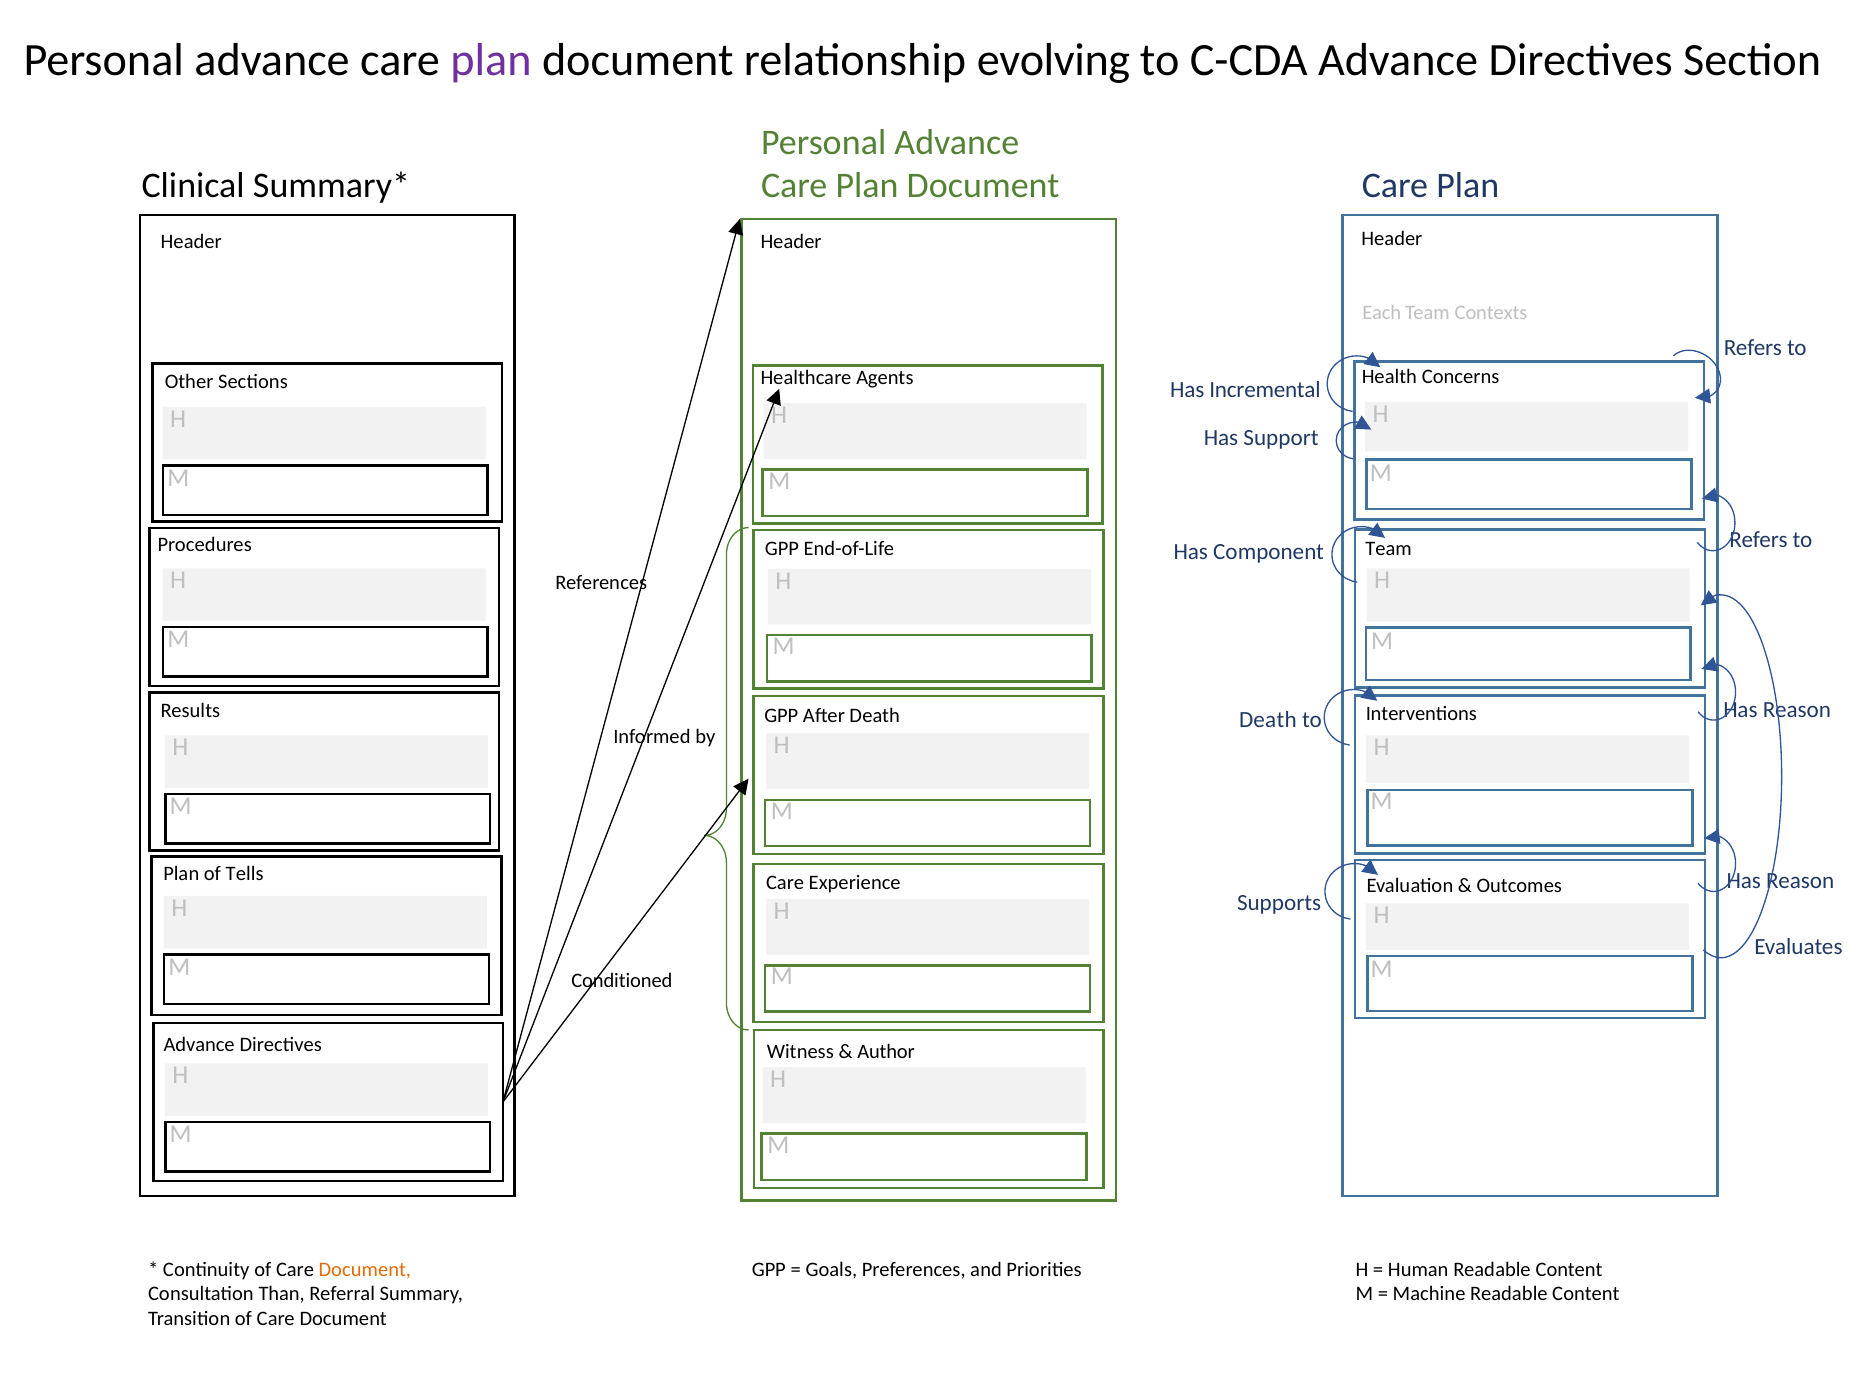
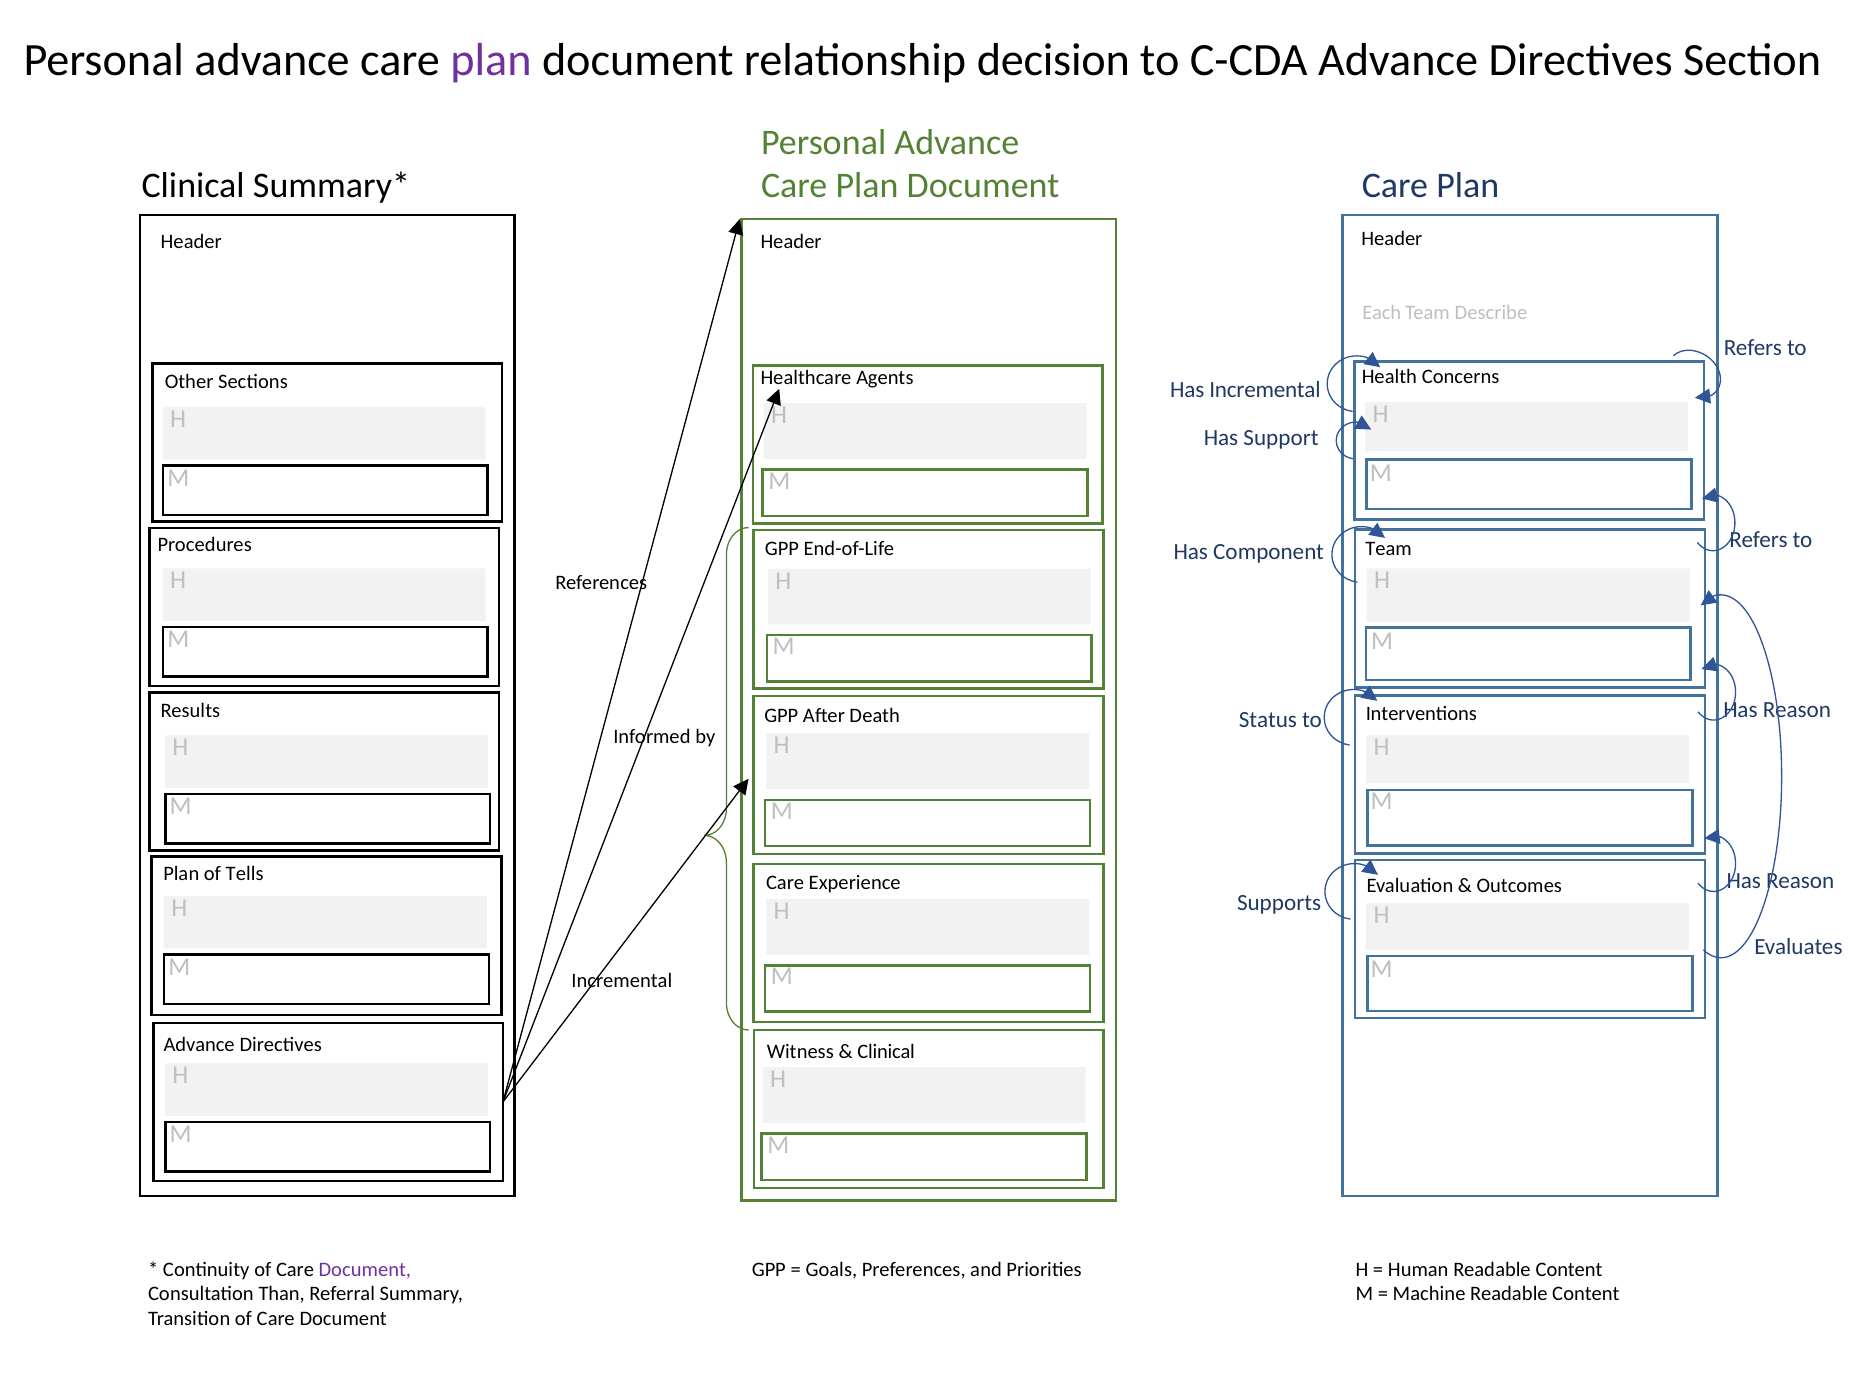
evolving: evolving -> decision (1053, 60)
Contexts: Contexts -> Describe (1491, 313)
Death: Death -> Status (1268, 720)
Conditioned: Conditioned -> Incremental (622, 980)
Author: Author -> Clinical (886, 1051)
Document colour: orange -> purple (365, 1269)
